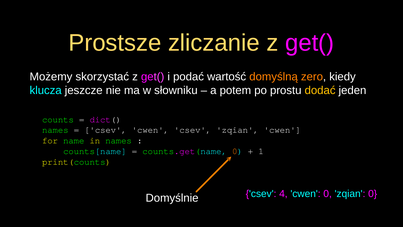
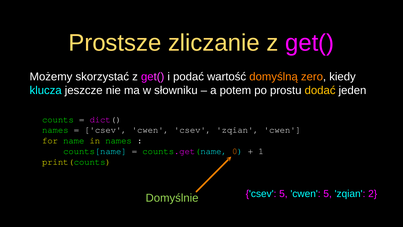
Domyślnie colour: white -> light green (172, 198)
csev 4: 4 -> 5 (283, 193)
cwen 0: 0 -> 5 (328, 193)
zqian 0: 0 -> 2 (373, 193)
